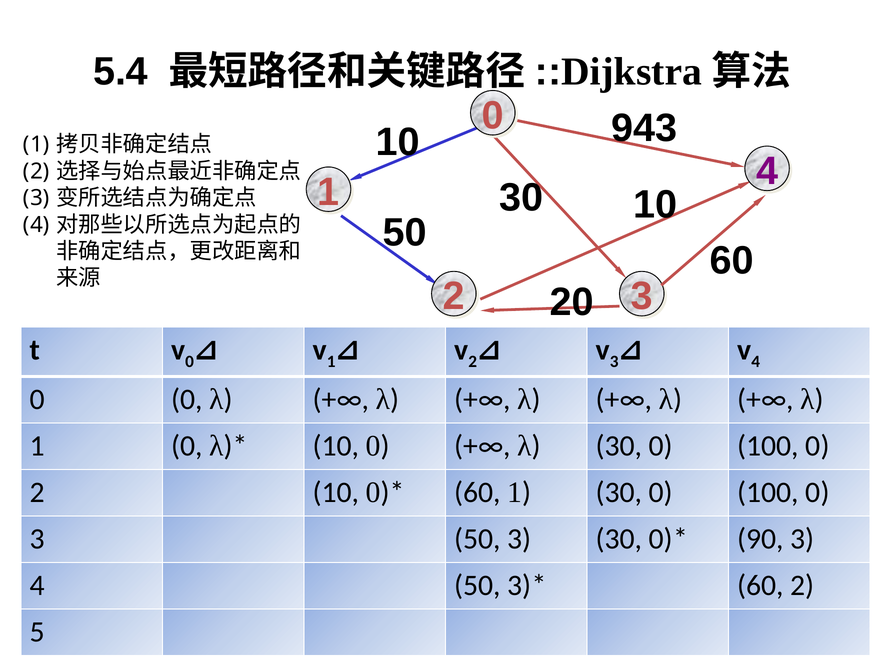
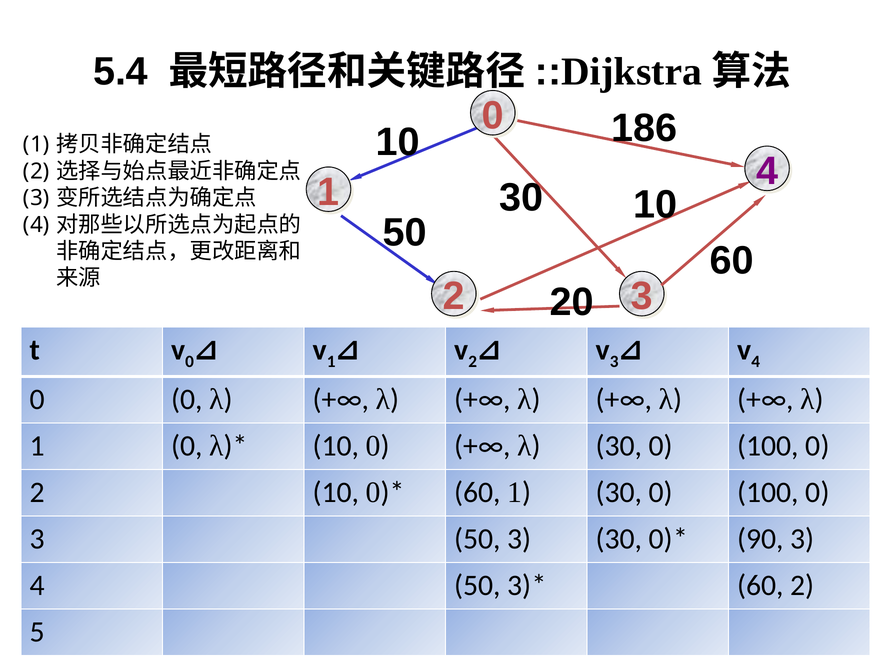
943: 943 -> 186 (644, 128)
